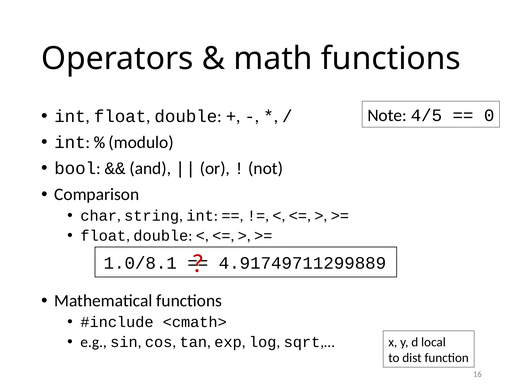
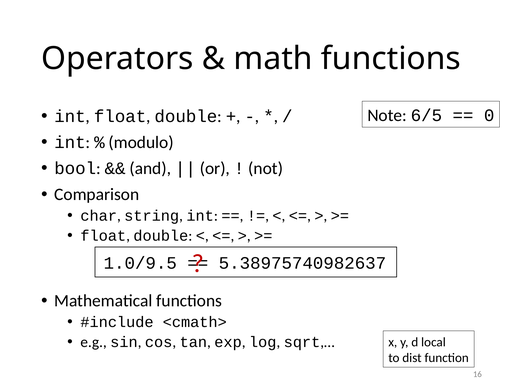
4/5: 4/5 -> 6/5 (426, 115)
1.0/8.1: 1.0/8.1 -> 1.0/9.5 (140, 263)
4.91749711299889: 4.91749711299889 -> 5.38975740982637 (302, 263)
